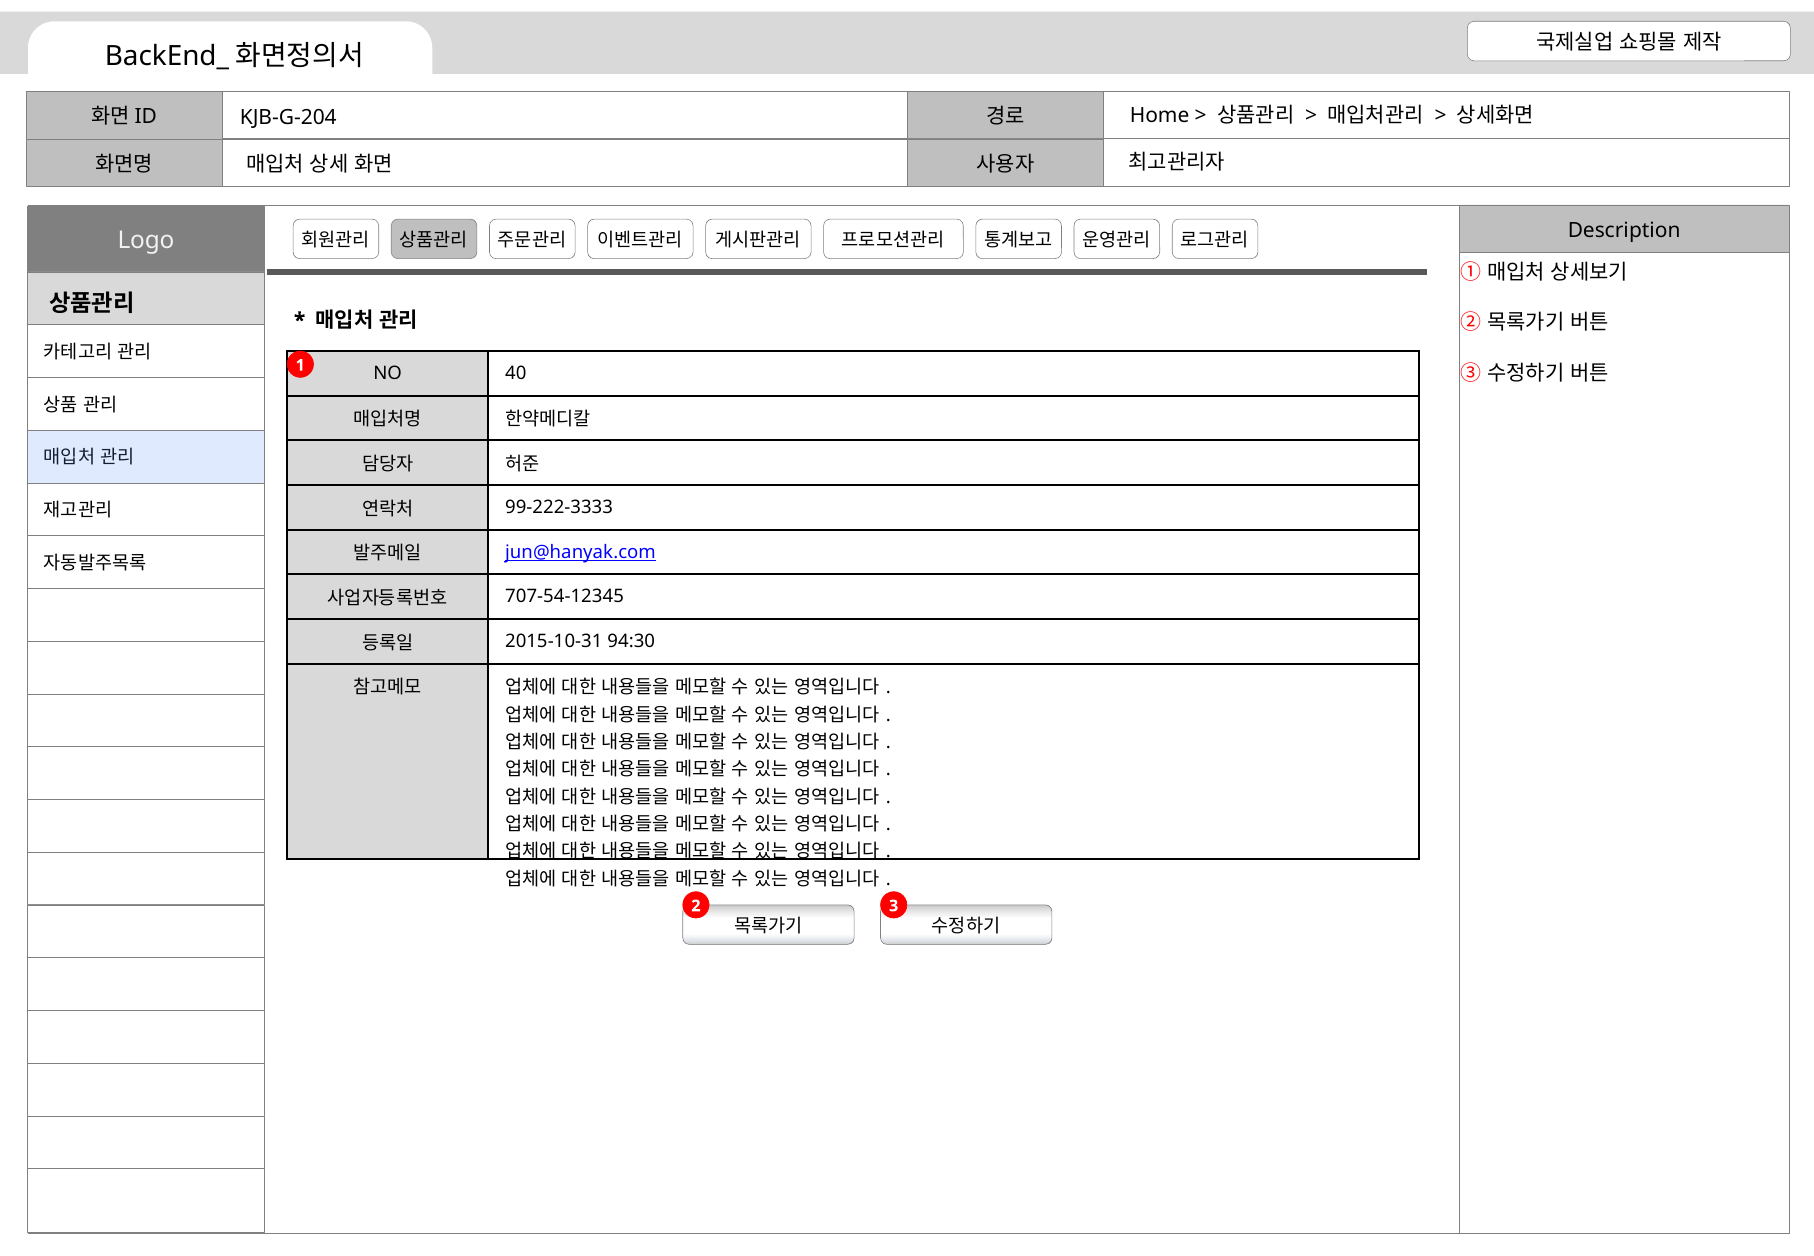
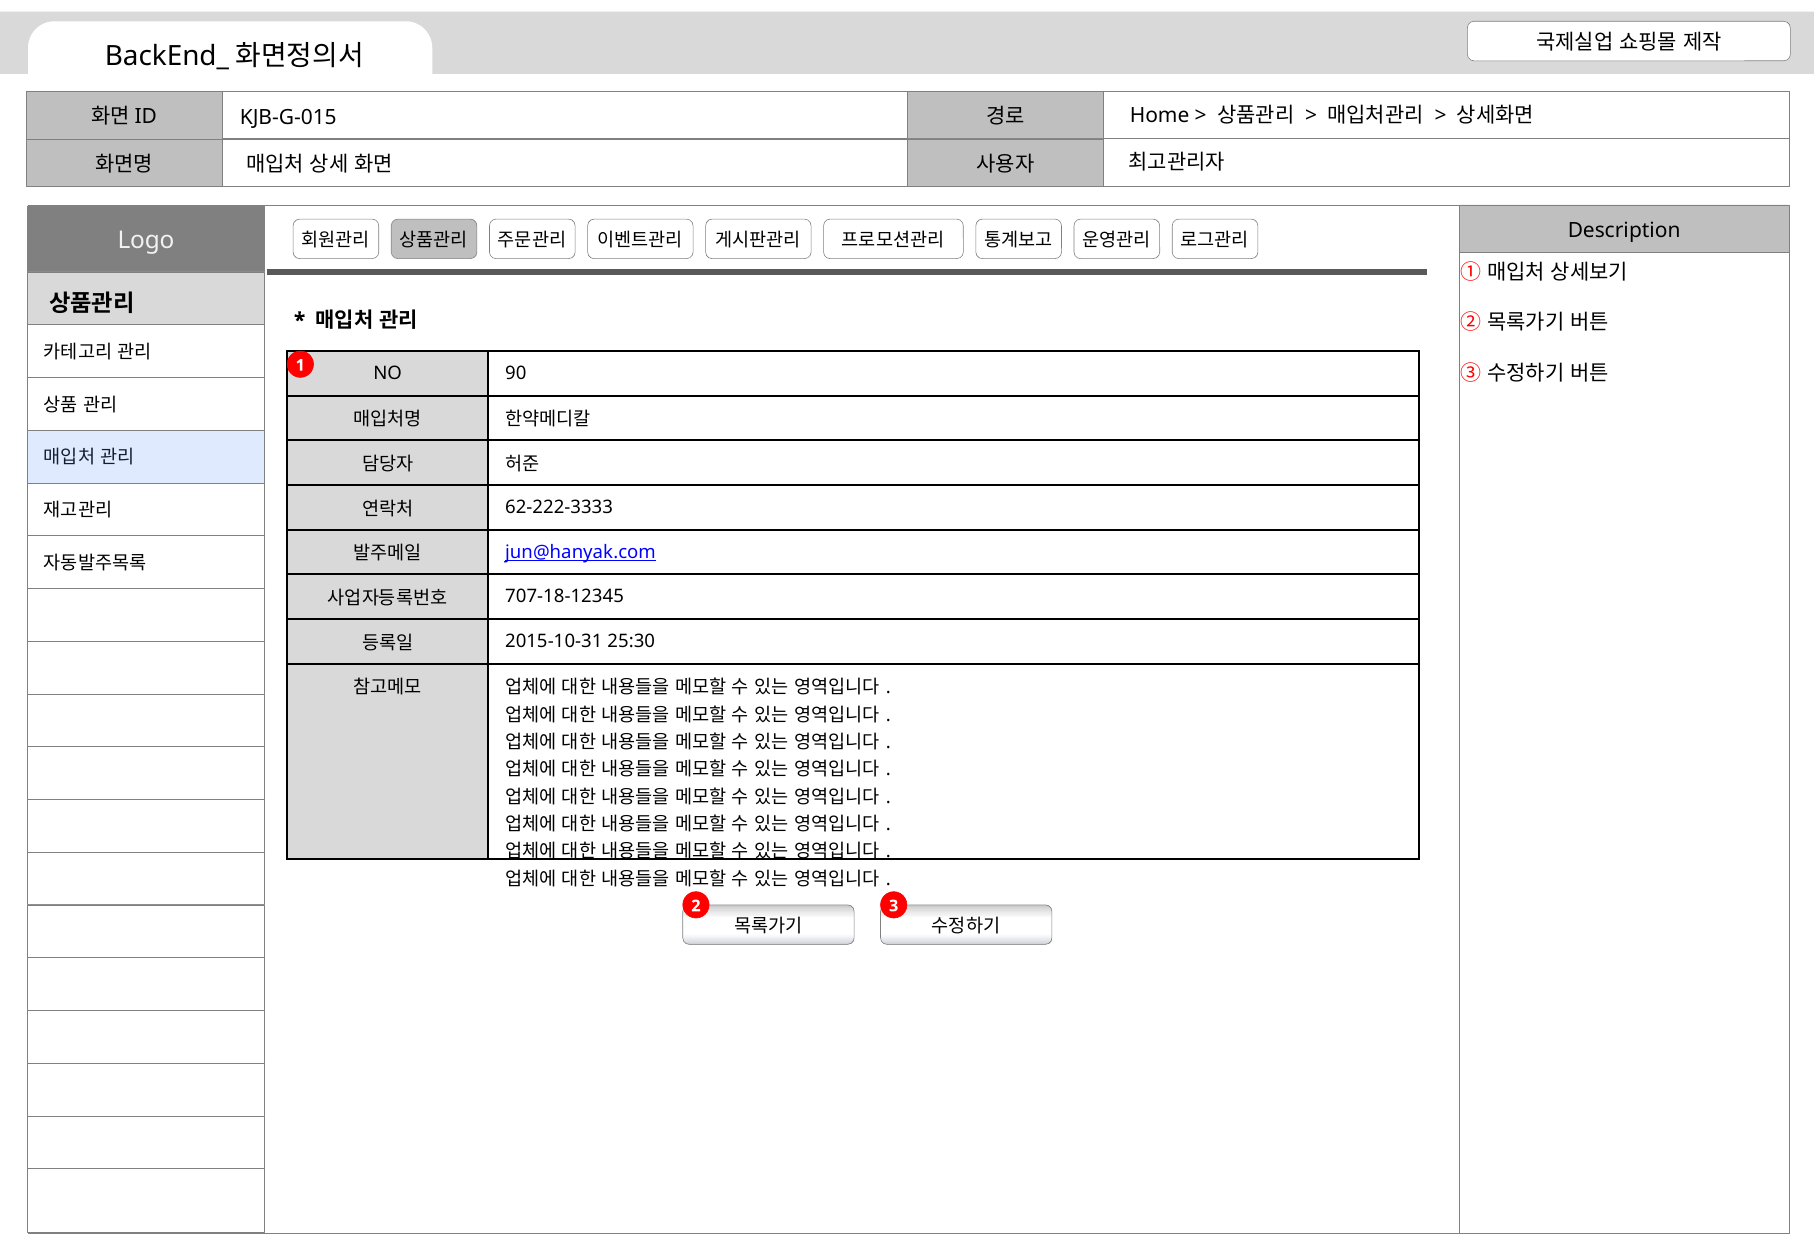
KJB-G-204: KJB-G-204 -> KJB-G-015 (288, 117)
40: 40 -> 90 (516, 373)
99-222-3333: 99-222-3333 -> 62-222-3333 (559, 507)
707-54-12345: 707-54-12345 -> 707-18-12345 (565, 597)
94:30: 94:30 -> 25:30 (631, 641)
